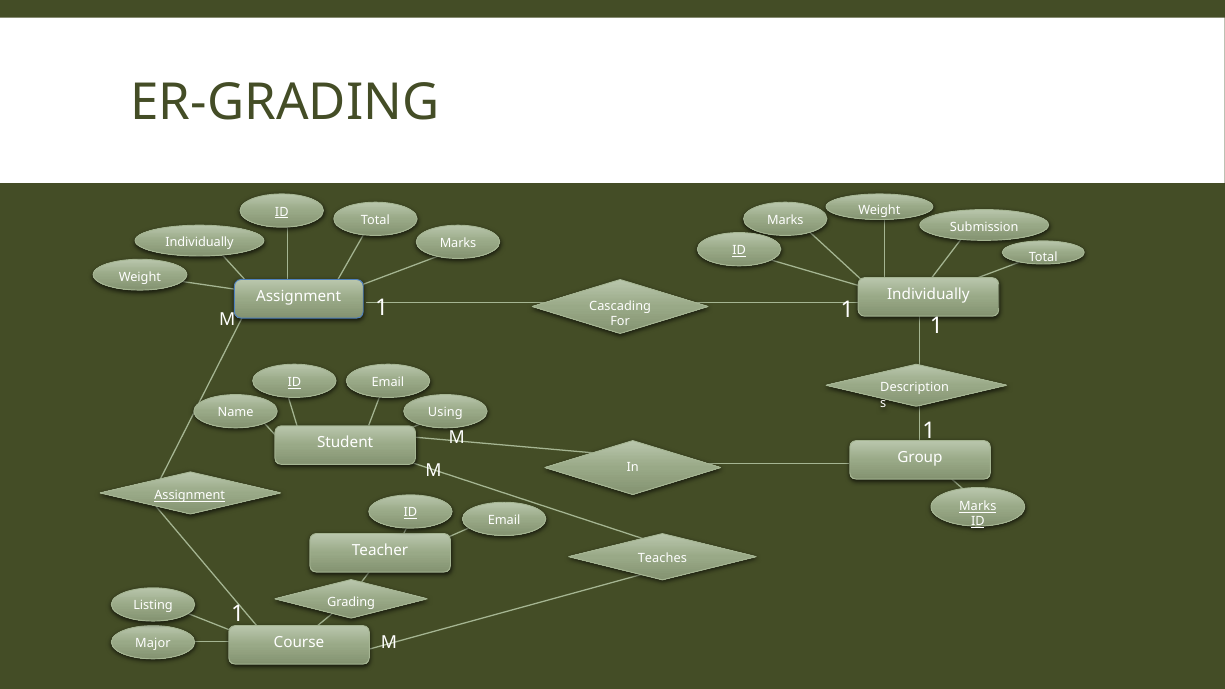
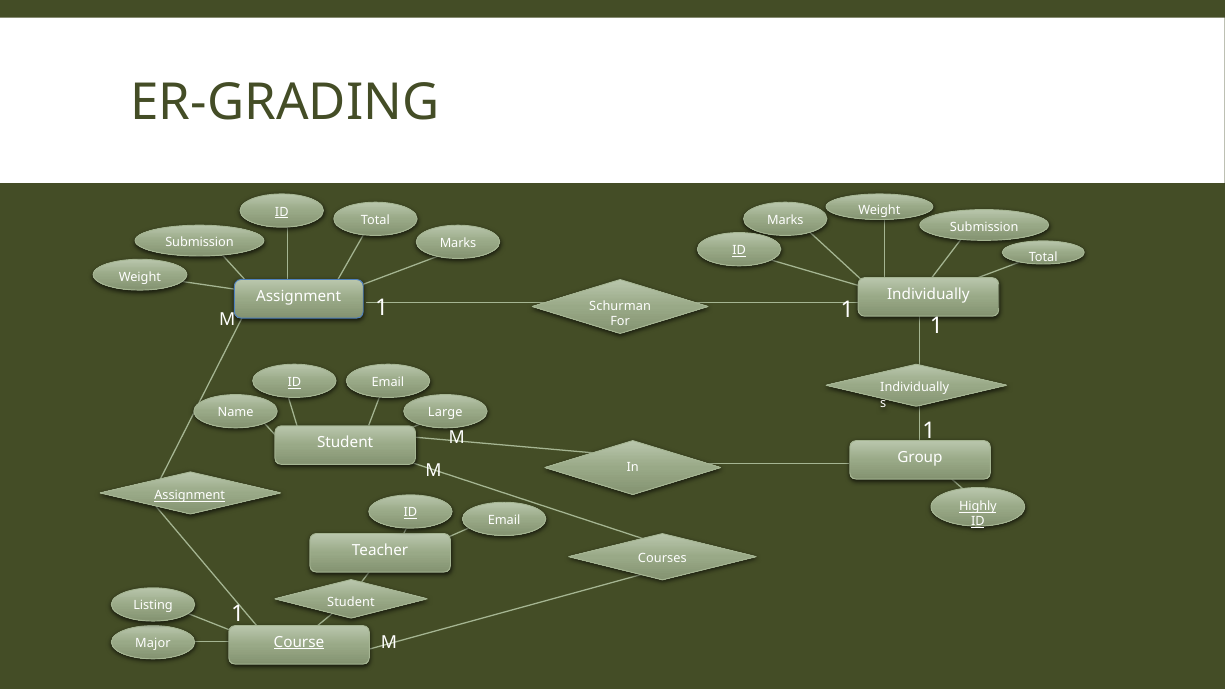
Individually: Individually -> Submission (200, 243)
Cascading: Cascading -> Schurman (620, 306)
Description: Description -> Individually (915, 388)
Using: Using -> Large (445, 413)
Marks: Marks -> Highly (978, 506)
Teaches: Teaches -> Courses (662, 558)
Listing Grading: Grading -> Student (351, 602)
Course underline: none -> present (299, 642)
